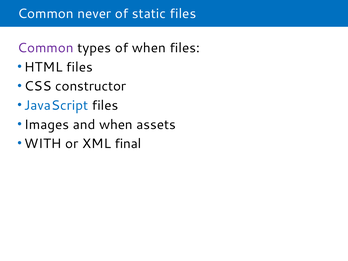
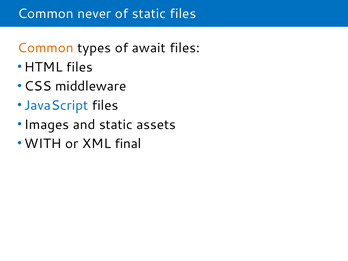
Common colour: purple -> orange (46, 48)
of when: when -> await (149, 48)
constructor: constructor -> middleware (91, 86)
and when: when -> static (116, 125)
